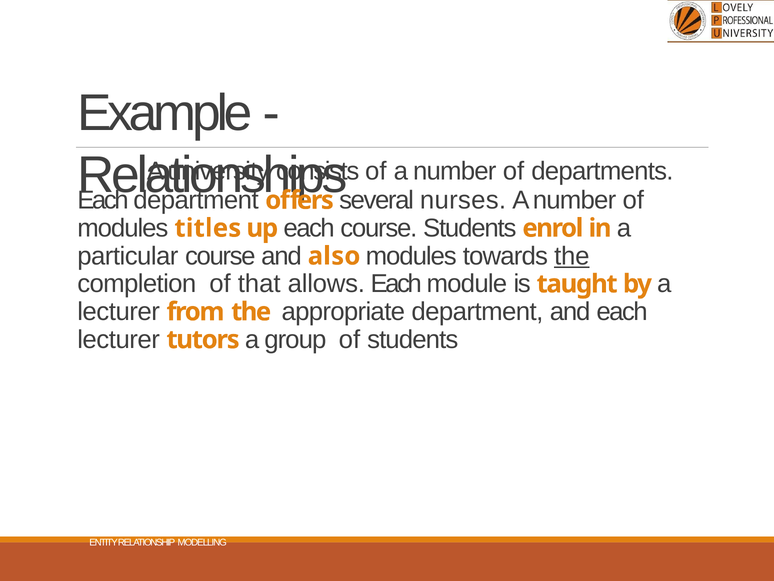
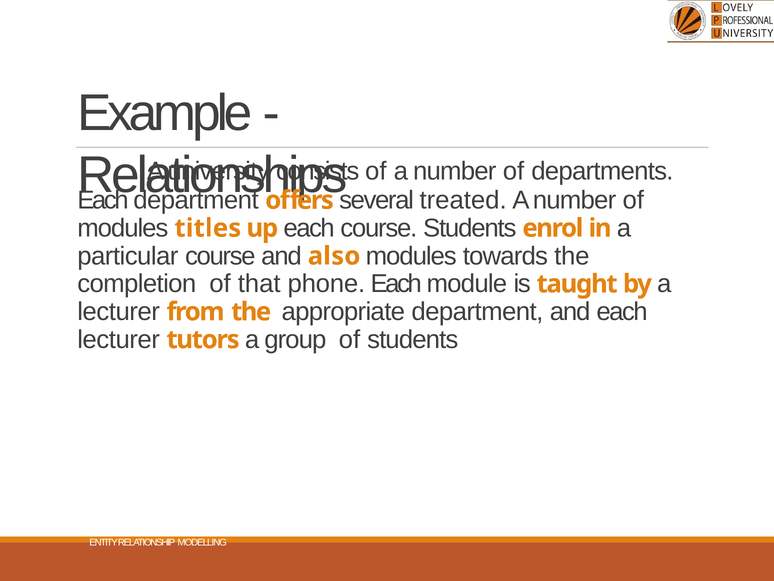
nurses: nurses -> treated (463, 200)
the underline: present -> none (572, 256)
allows: allows -> phone (326, 284)
